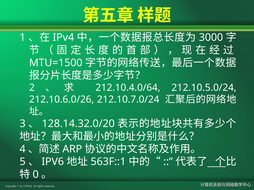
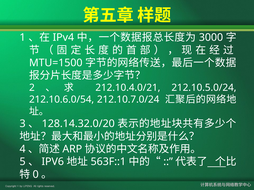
212.10.4.0/64: 212.10.4.0/64 -> 212.10.4.0/21 (128, 88)
212.10.6.0/26: 212.10.6.0/26 -> 212.10.6.0/54 (62, 100)
